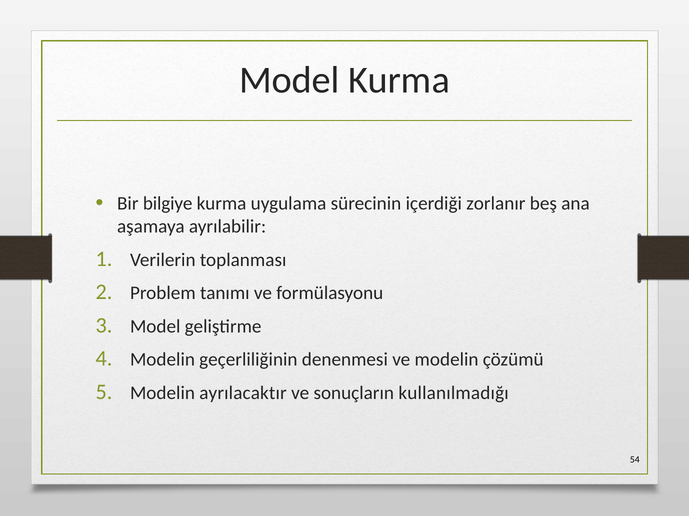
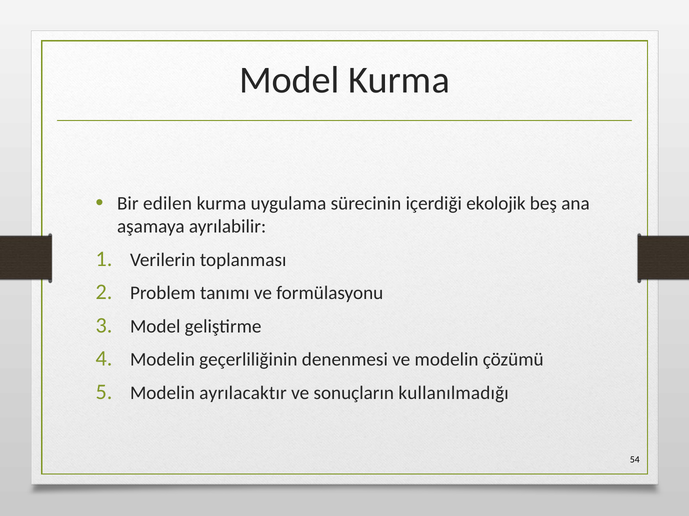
bilgiye: bilgiye -> edilen (168, 204)
zorlanır: zorlanır -> ekolojik (496, 204)
